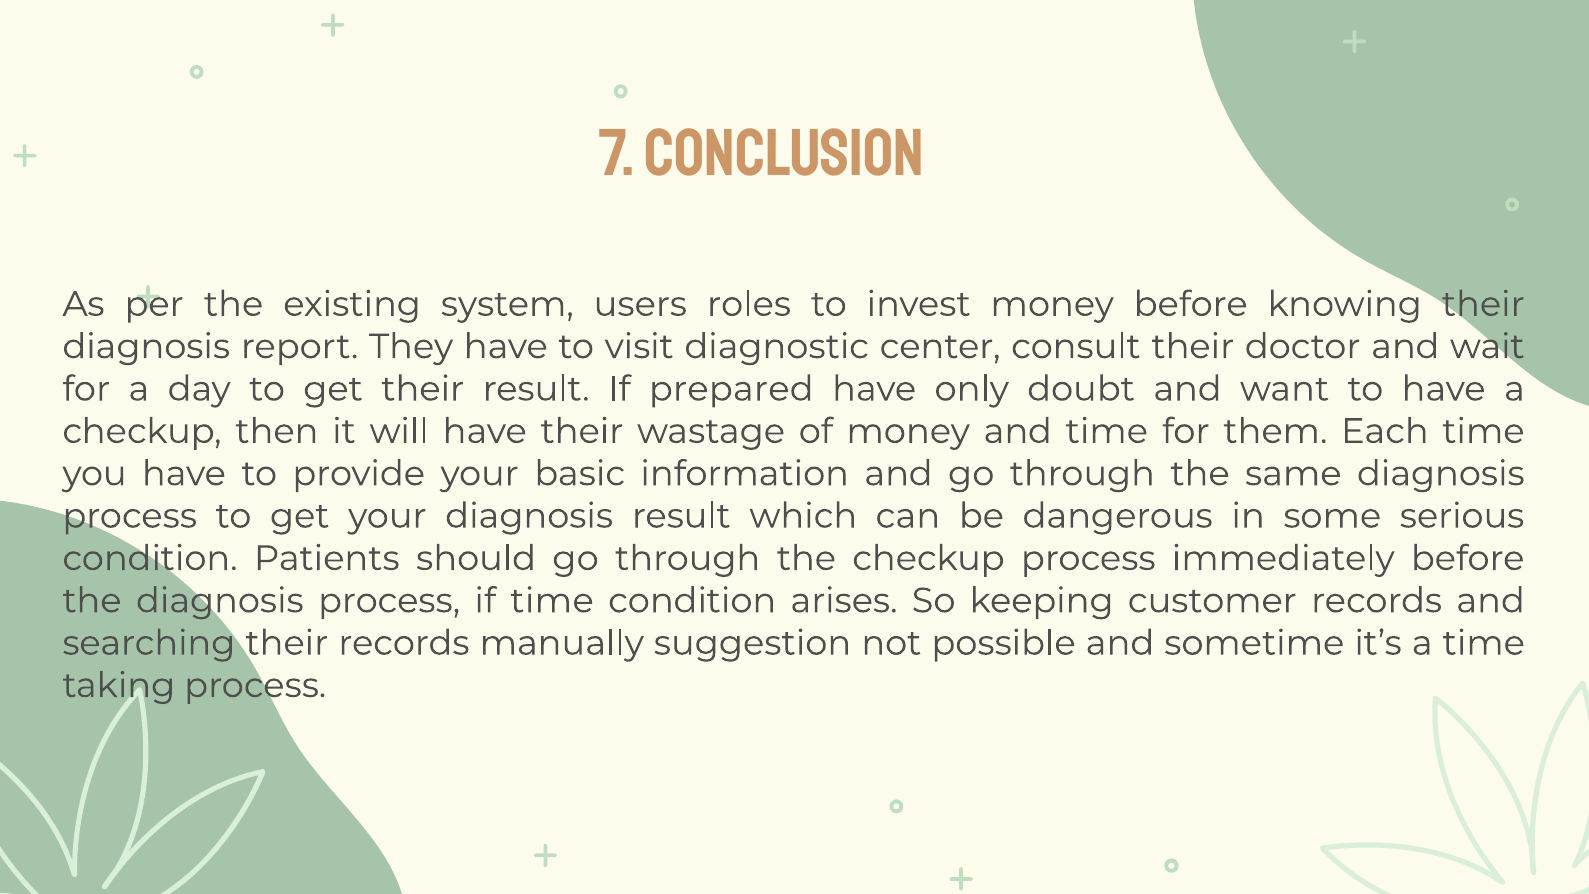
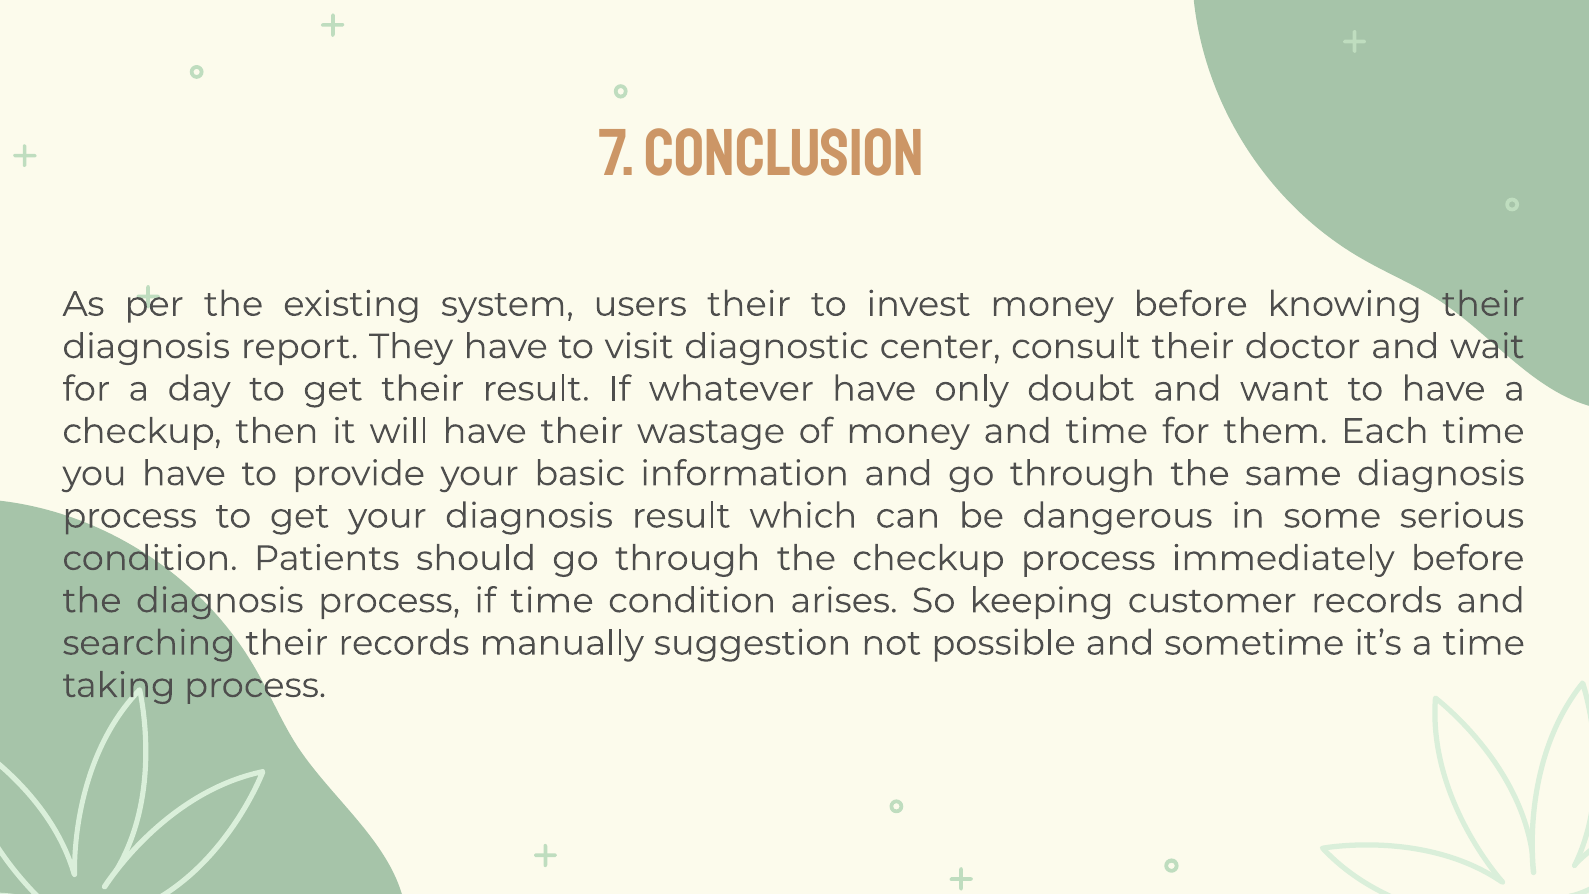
users roles: roles -> their (749, 304)
prepared: prepared -> whatever (731, 389)
